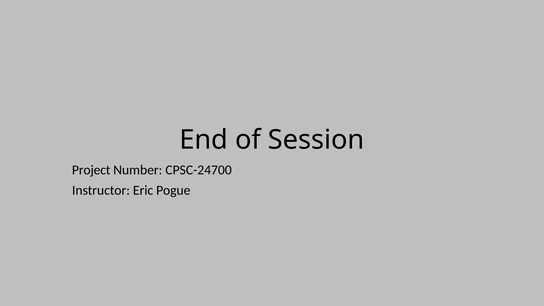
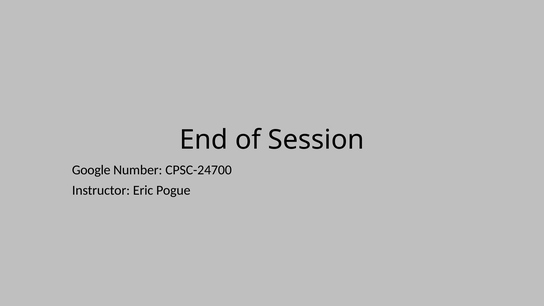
Project: Project -> Google (91, 170)
